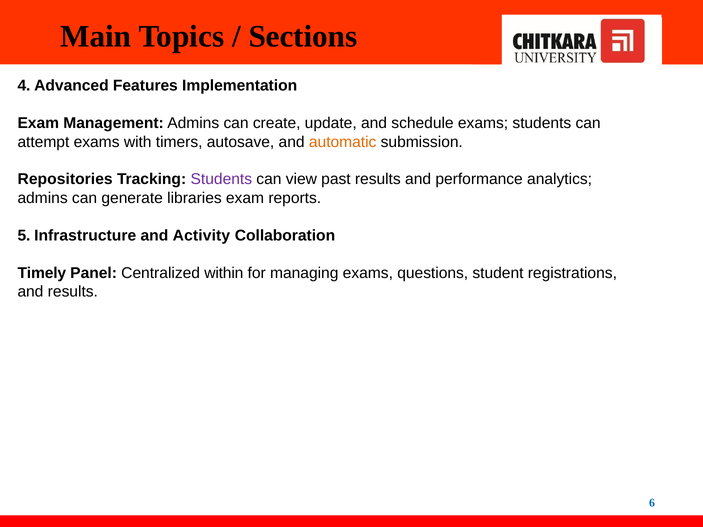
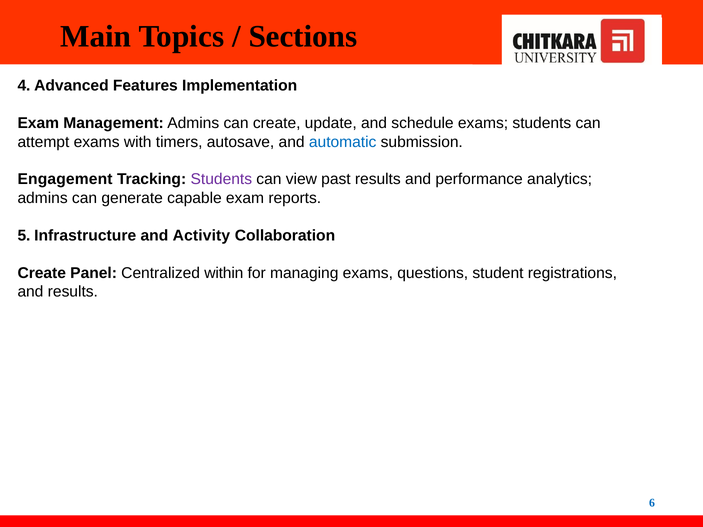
automatic colour: orange -> blue (343, 142)
Repositories: Repositories -> Engagement (65, 179)
libraries: libraries -> capable (194, 198)
Timely: Timely -> Create (42, 273)
